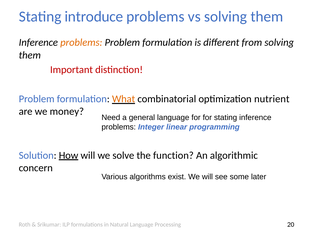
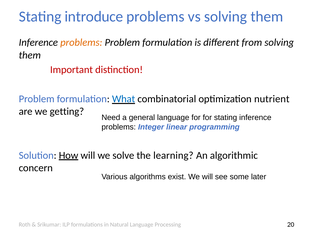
What colour: orange -> blue (124, 99)
money: money -> getting (67, 111)
function: function -> learning (173, 155)
